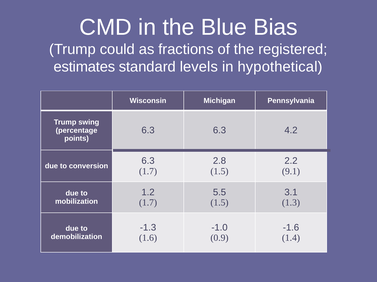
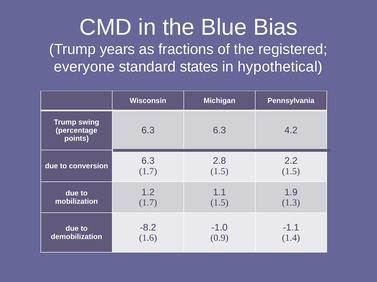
could: could -> years (117, 49)
estimates: estimates -> everyone (84, 67)
levels: levels -> states (199, 67)
9.1: 9.1 -> 1.5 (291, 172)
5.5: 5.5 -> 1.1 (220, 193)
3.1: 3.1 -> 1.9 (291, 193)
-1.3: -1.3 -> -8.2 (148, 228)
-1.6: -1.6 -> -1.1 (291, 228)
